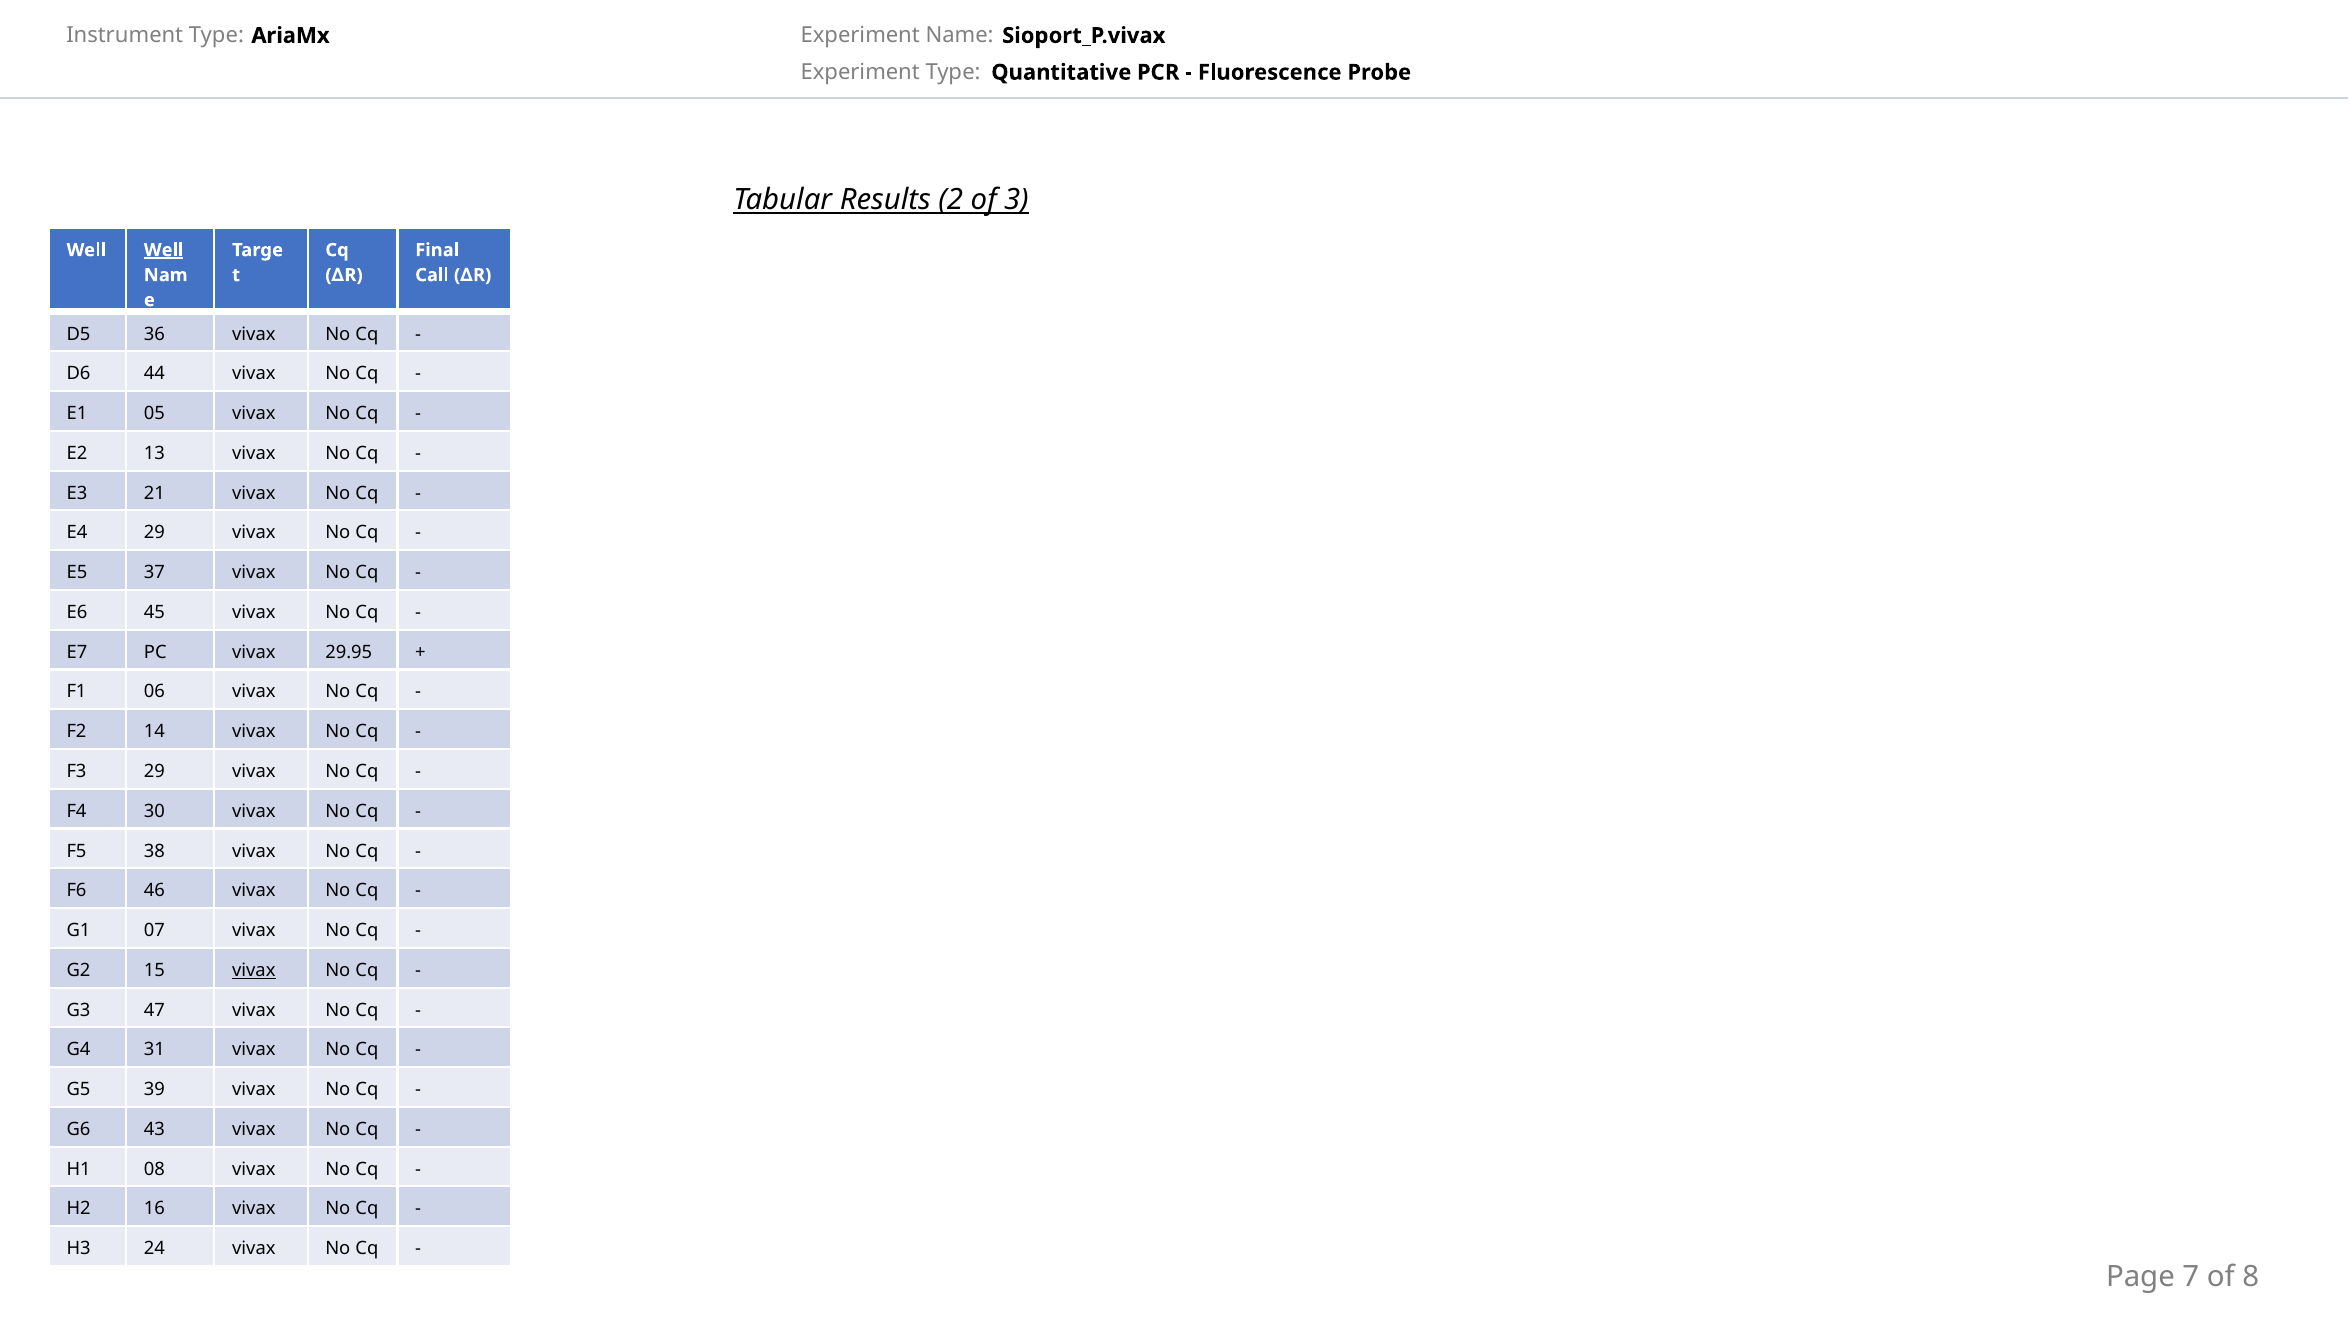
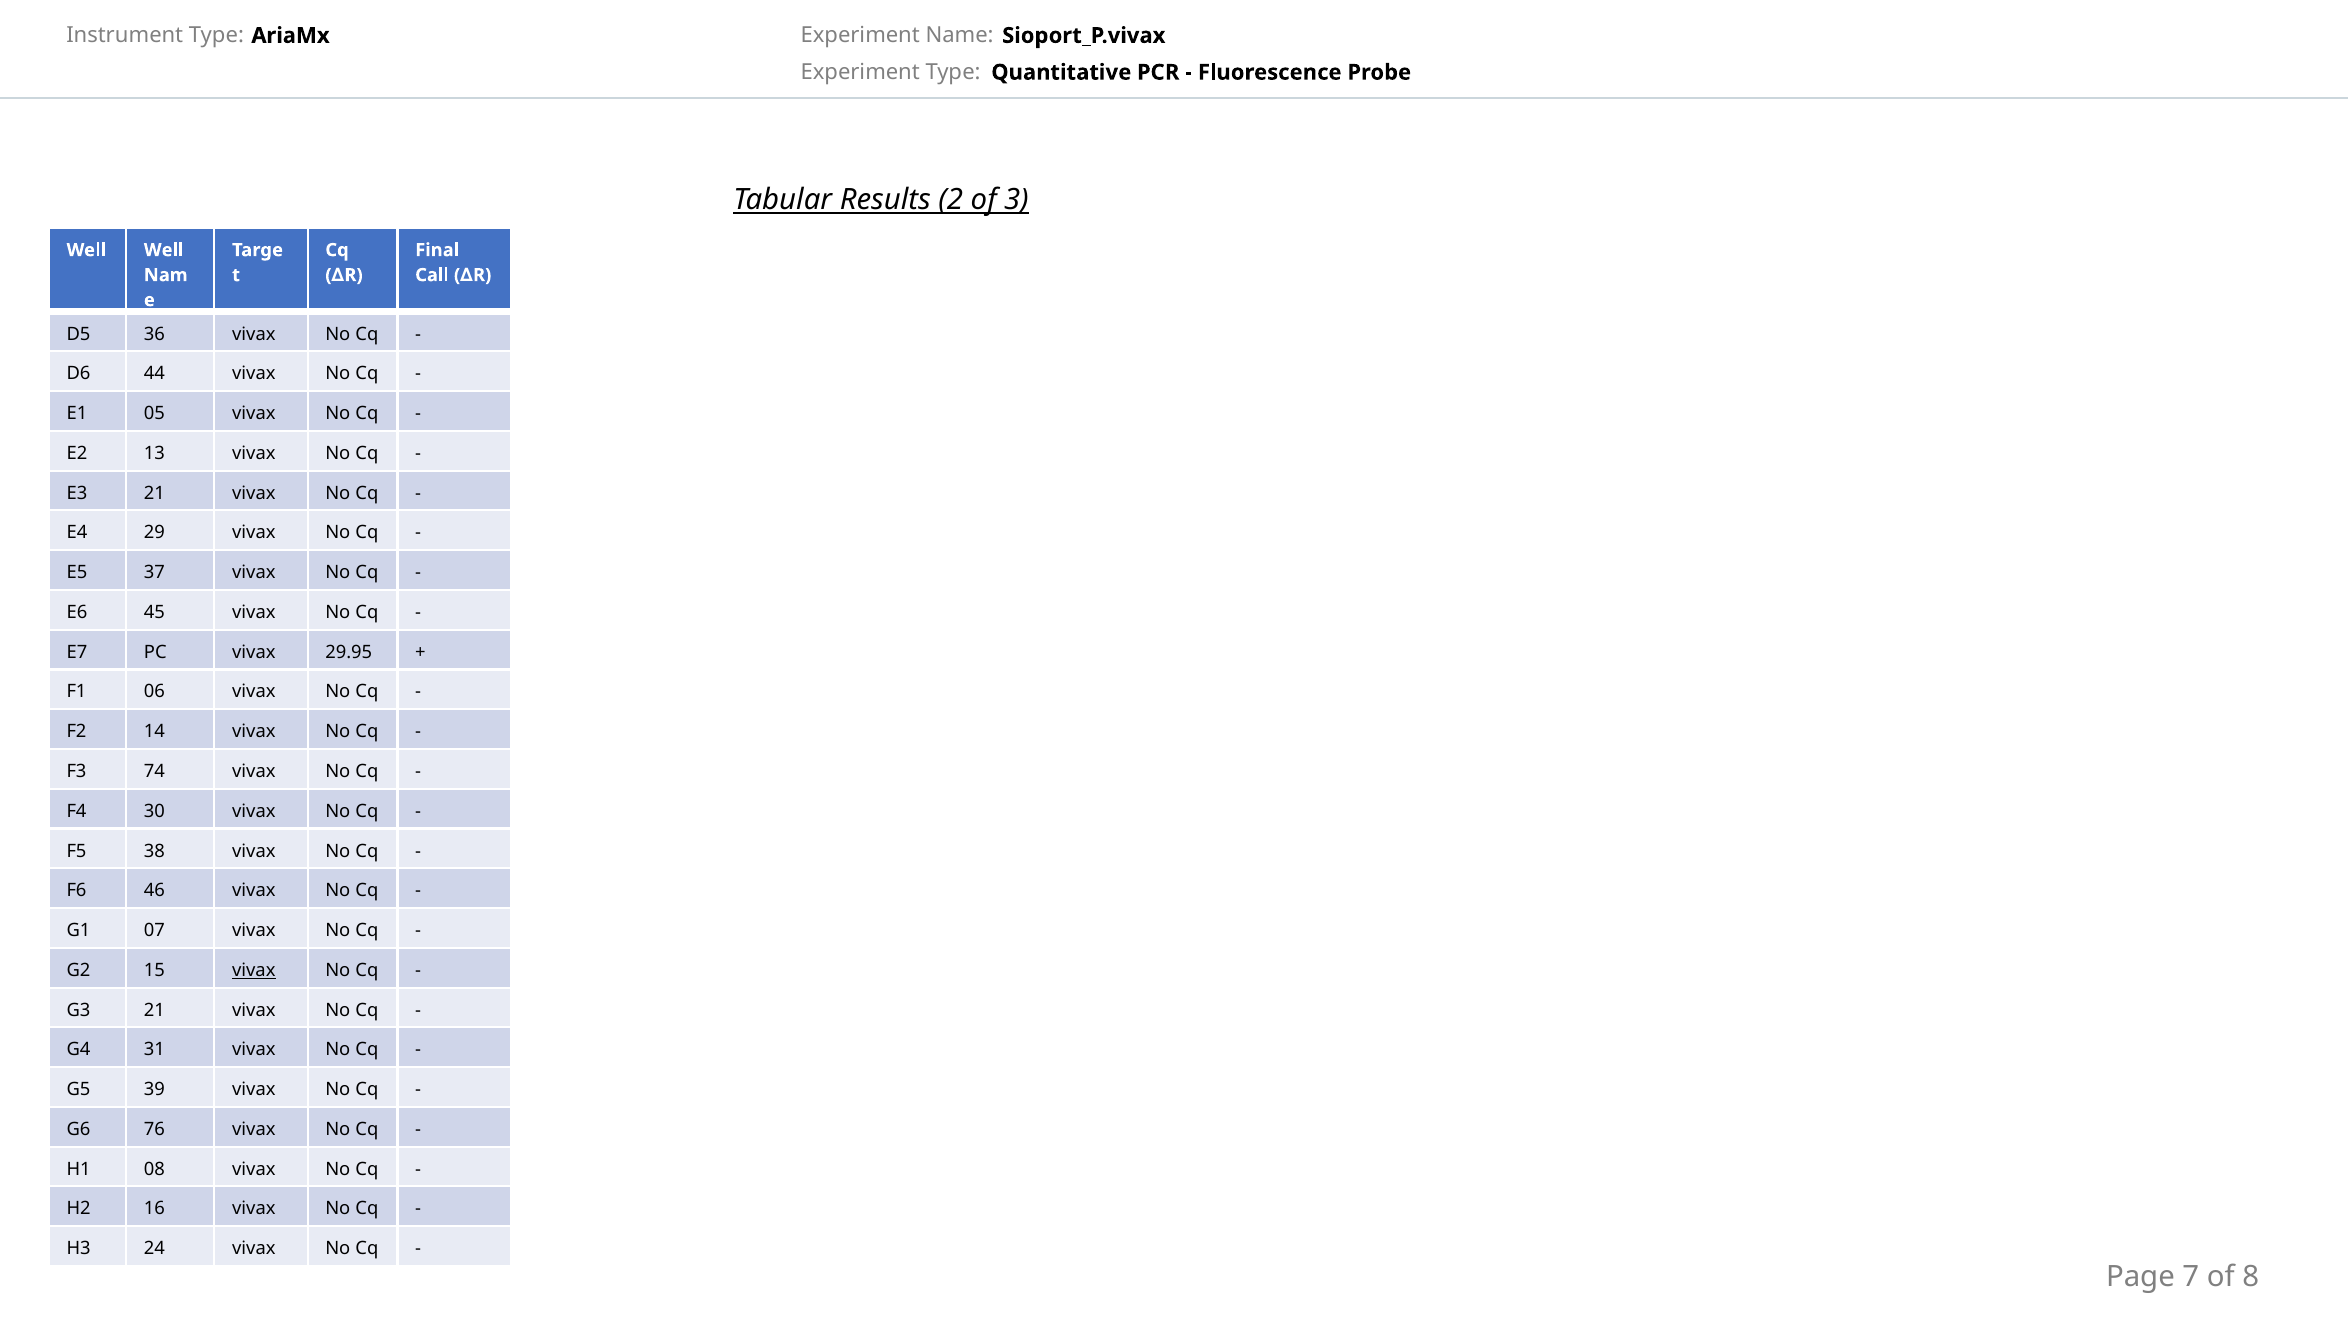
Well underline: present -> none (164, 250)
F3 29: 29 -> 74 (154, 771)
G3 47: 47 -> 21 (154, 1010)
43: 43 -> 76 (154, 1129)
